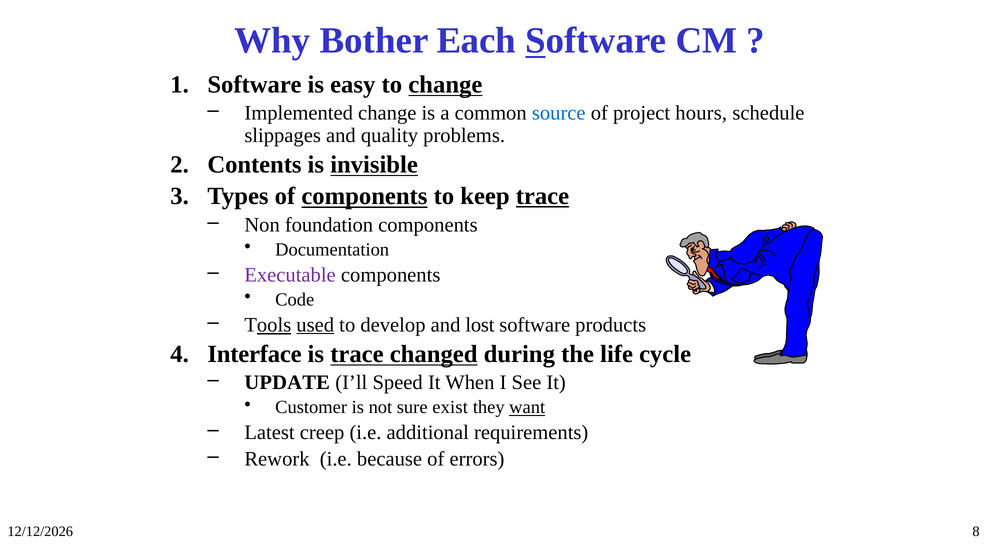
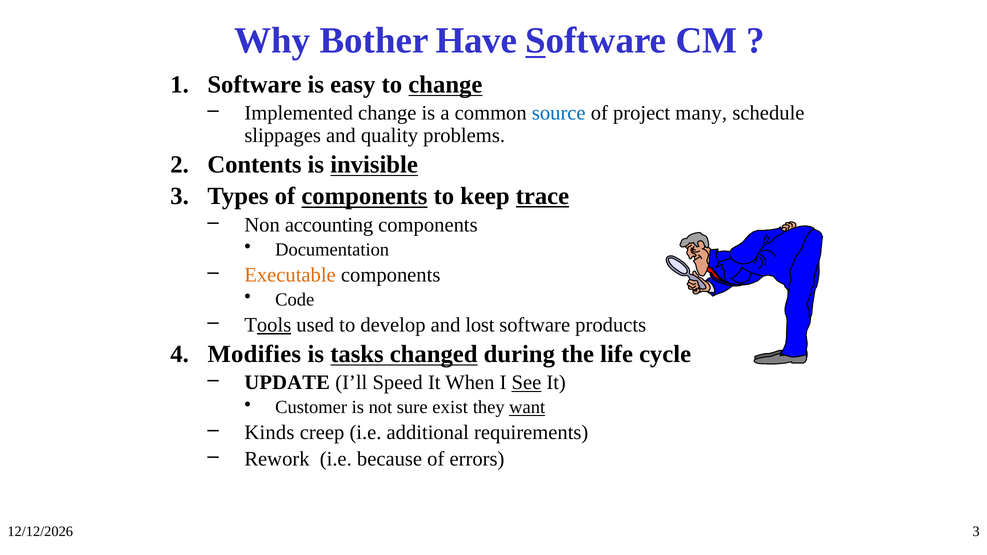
Each: Each -> Have (476, 41)
hours: hours -> many (701, 113)
foundation: foundation -> accounting (329, 225)
Executable colour: purple -> orange (290, 275)
used underline: present -> none (315, 325)
Interface: Interface -> Modifies (254, 354)
is trace: trace -> tasks (357, 354)
See underline: none -> present (526, 383)
Latest: Latest -> Kinds (269, 433)
8: 8 -> 3 (976, 532)
